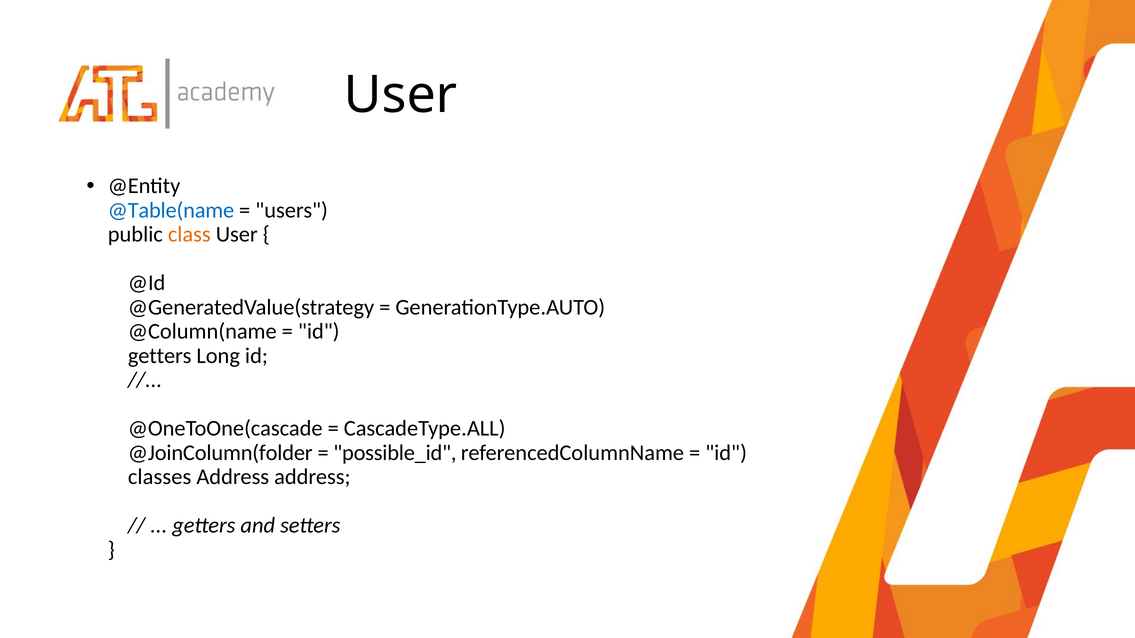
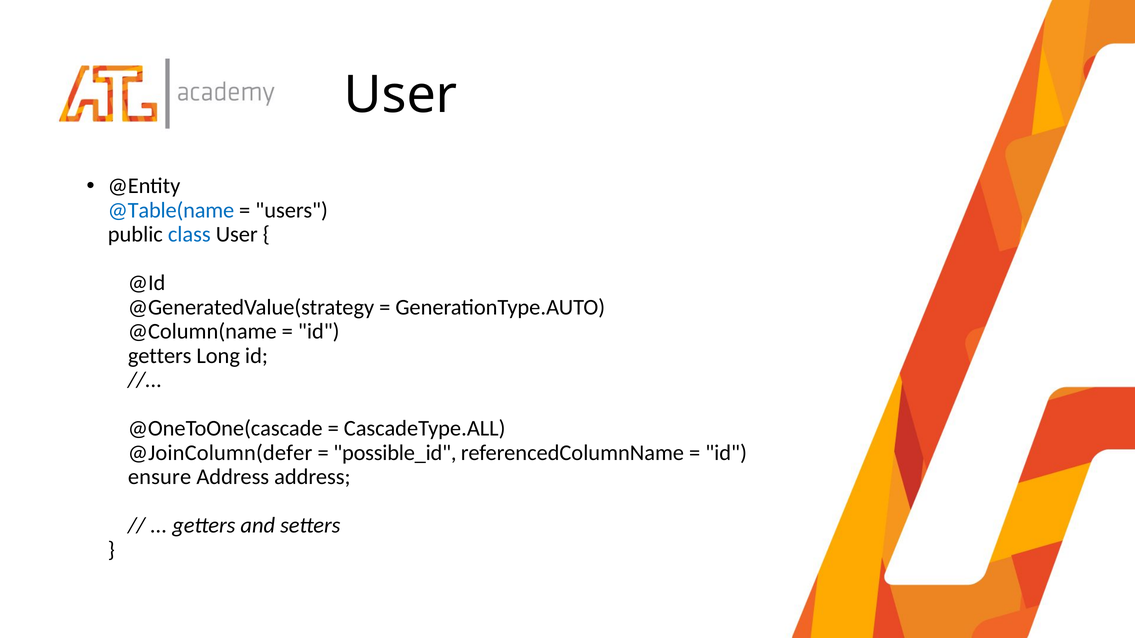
class colour: orange -> blue (189, 235)
@JoinColumn(folder: @JoinColumn(folder -> @JoinColumn(defer (220, 453)
classes: classes -> ensure (160, 477)
